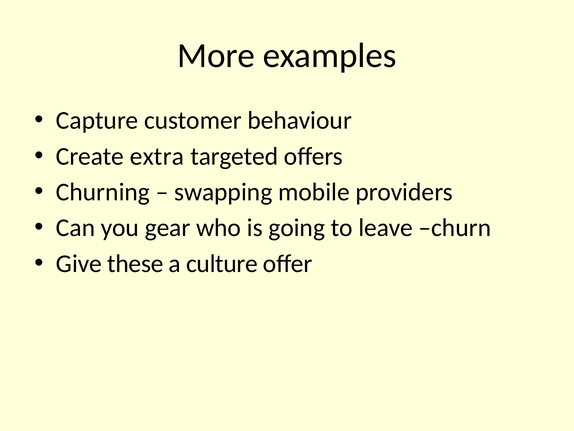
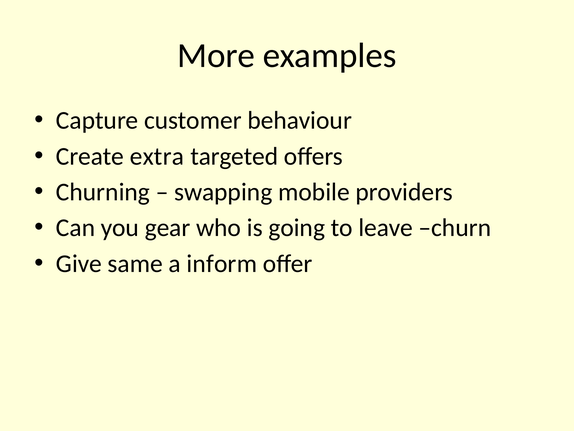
these: these -> same (135, 263)
culture: culture -> inform (222, 263)
